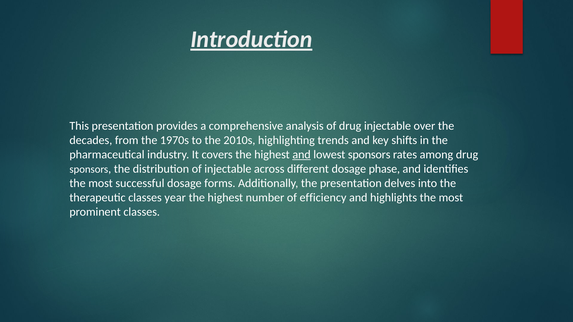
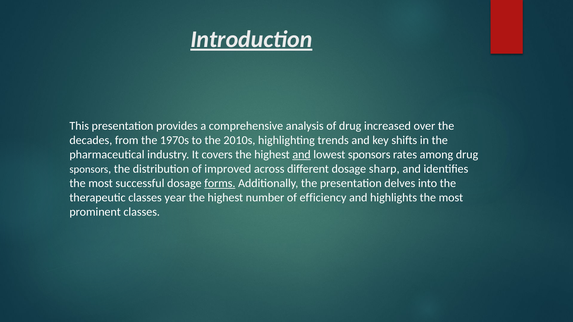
drug injectable: injectable -> increased (387, 126)
of injectable: injectable -> improved (228, 169)
phase: phase -> sharp (384, 169)
forms underline: none -> present (220, 183)
